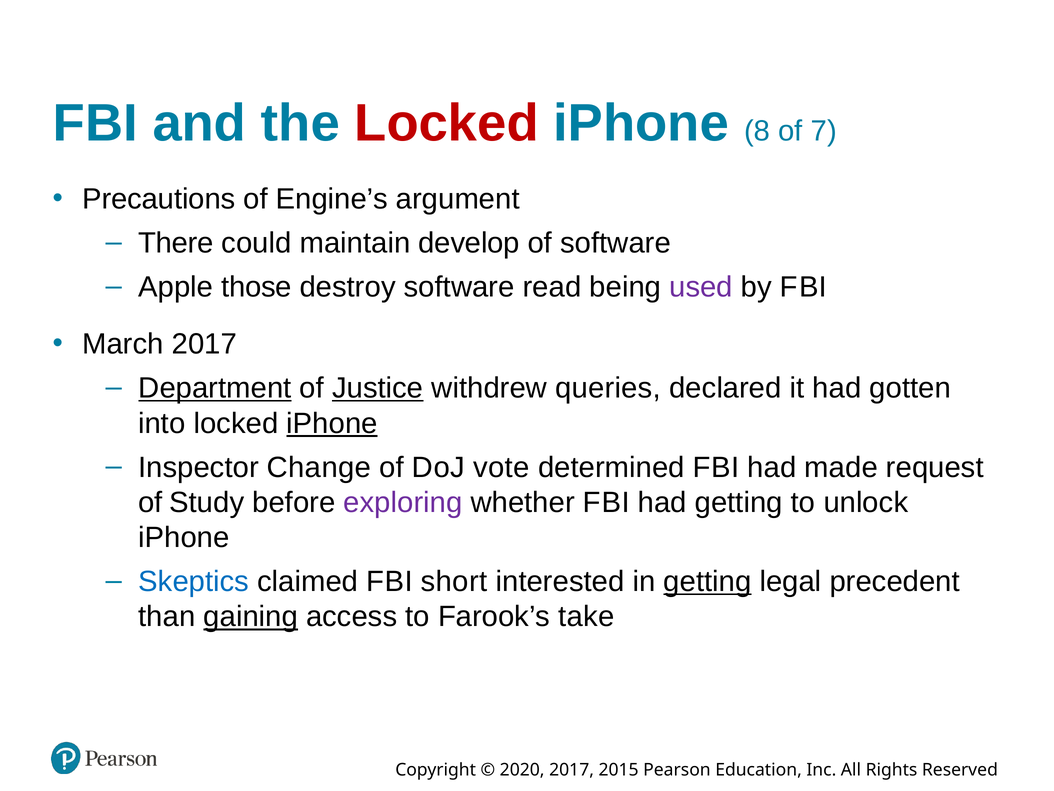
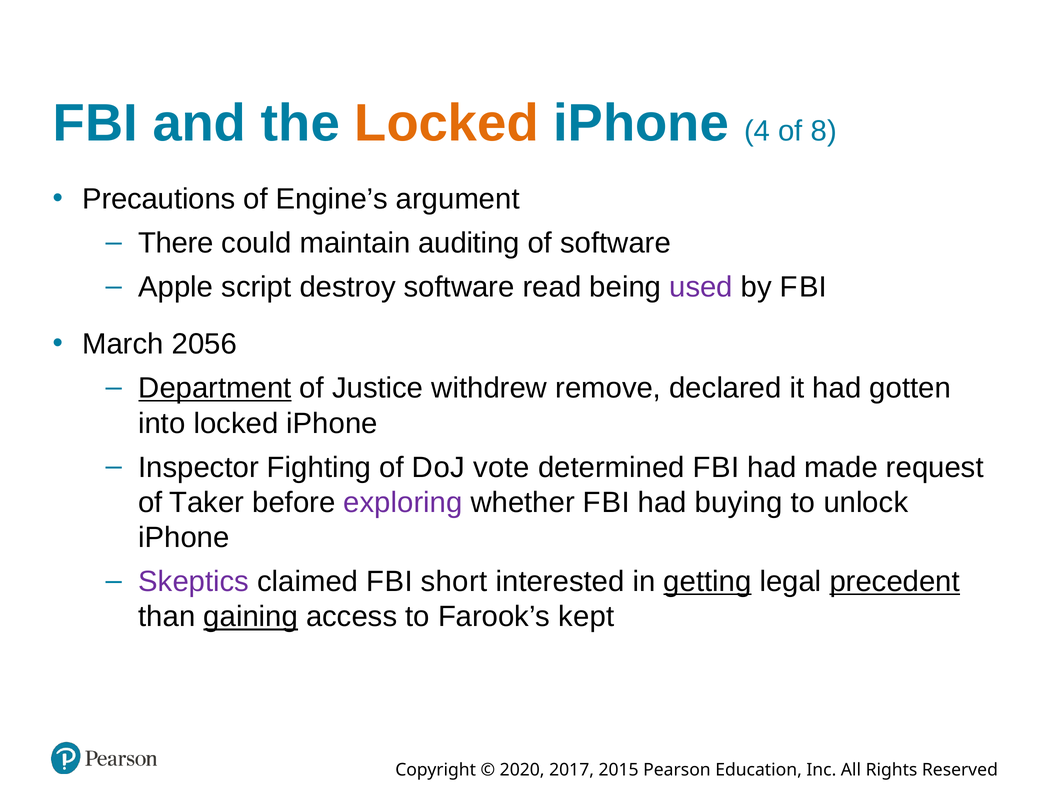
Locked colour: red -> orange (447, 123)
8: 8 -> 4 (757, 131)
7: 7 -> 8 (824, 131)
develop: develop -> auditing (469, 243)
those: those -> script (256, 287)
March 2017: 2017 -> 2056 (204, 344)
Justice underline: present -> none (378, 388)
queries: queries -> remove (608, 388)
iPhone underline: present -> none (332, 423)
Change: Change -> Fighting (319, 467)
Study: Study -> Taker (207, 502)
had getting: getting -> buying (739, 502)
Skeptics colour: blue -> purple (194, 581)
precedent underline: none -> present (895, 581)
take: take -> kept (586, 616)
